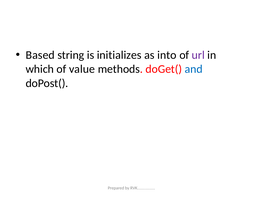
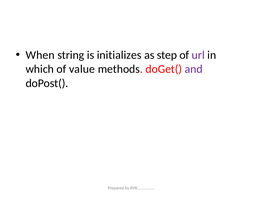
Based: Based -> When (40, 55)
into: into -> step (167, 55)
and colour: blue -> purple (194, 69)
